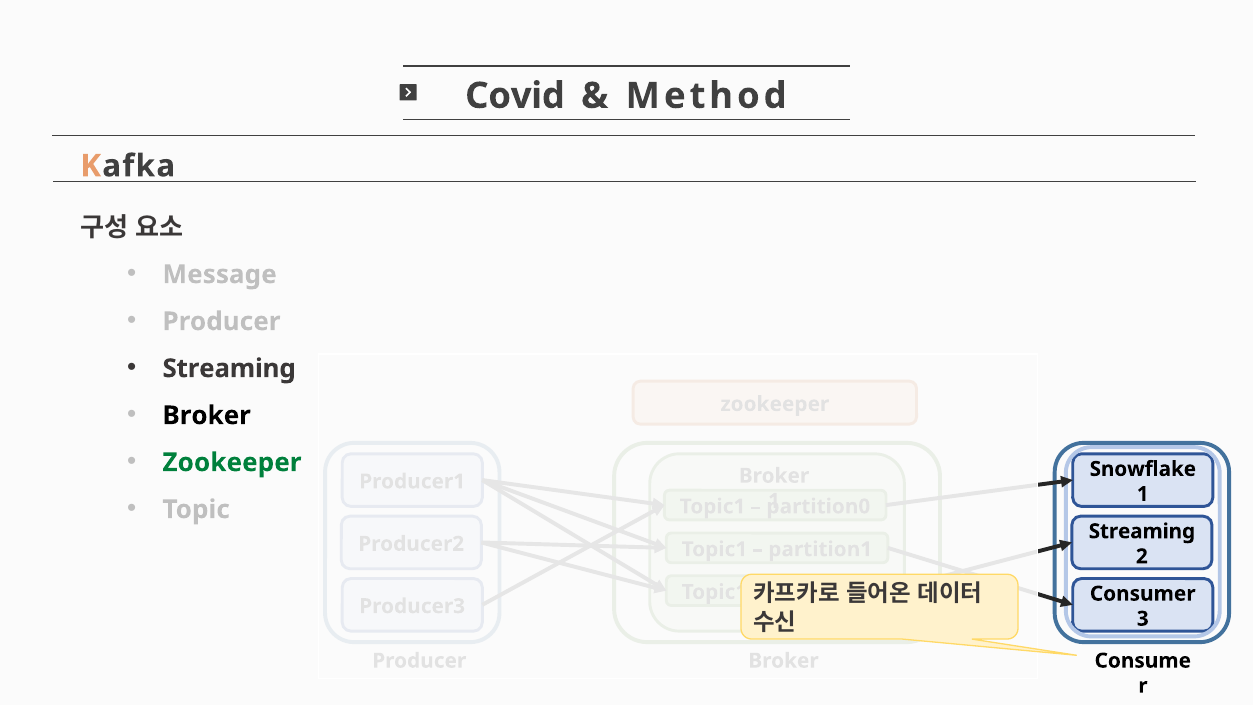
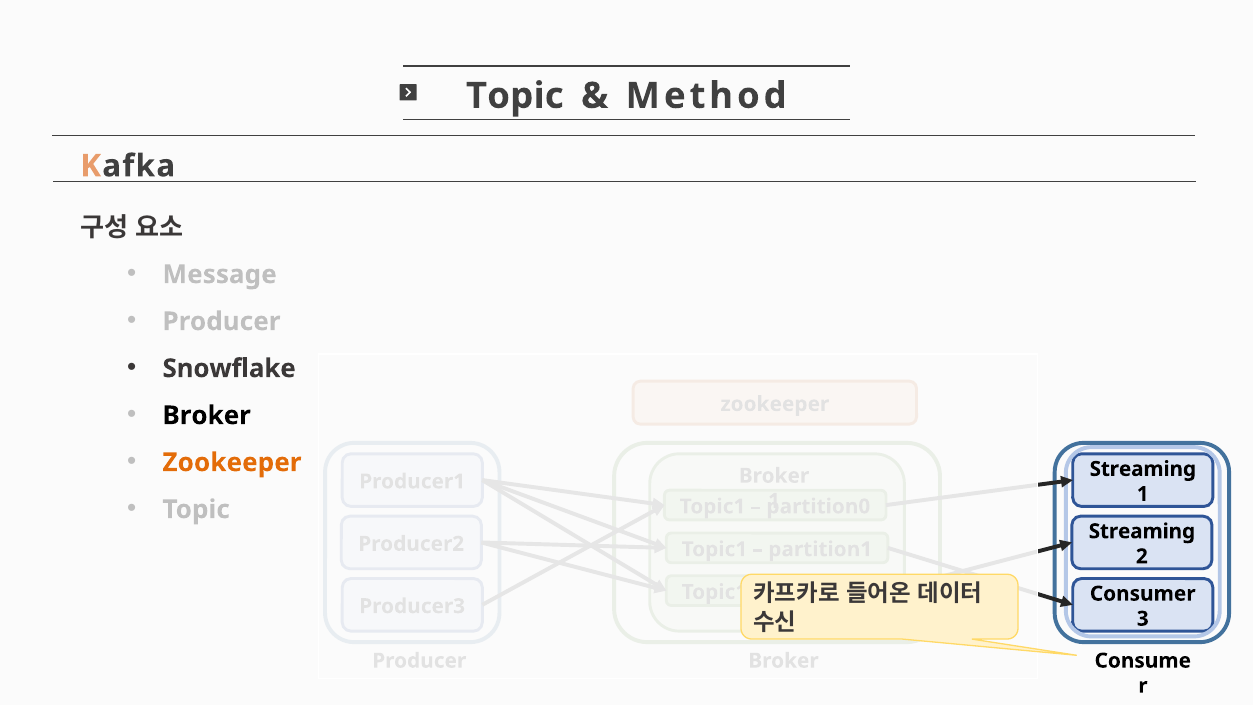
Covid: Covid -> Topic (515, 96)
Streaming: Streaming -> Snowflake (229, 368)
Zookeeper colour: green -> orange (232, 462)
Snowflake: Snowflake -> Streaming (1143, 469)
